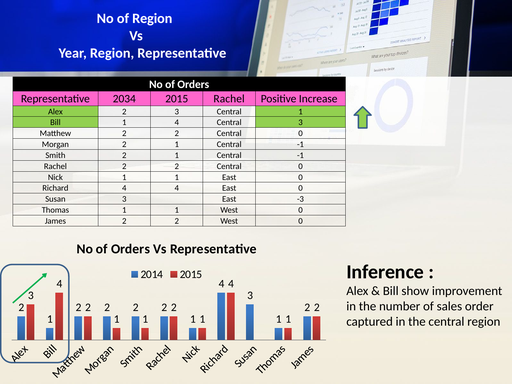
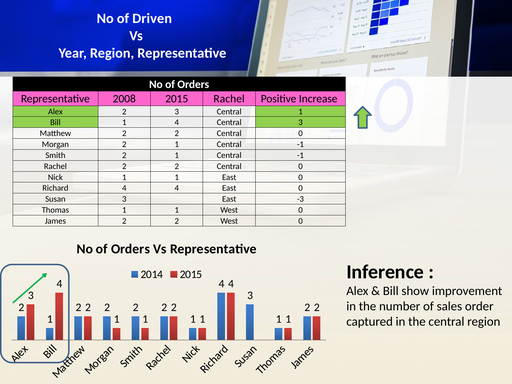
of Region: Region -> Driven (152, 18)
2034: 2034 -> 2008 (124, 99)
